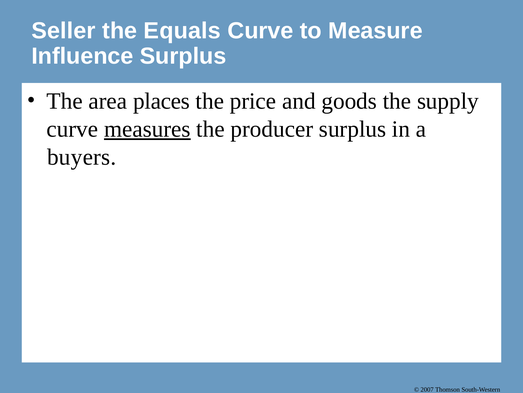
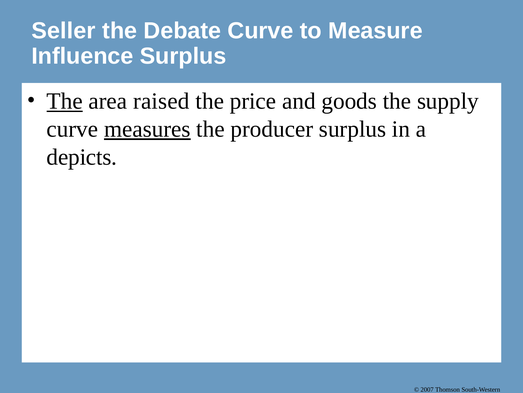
Equals: Equals -> Debate (182, 31)
The underline: none -> present (65, 101)
places: places -> raised (161, 101)
buyers: buyers -> depicts (82, 157)
